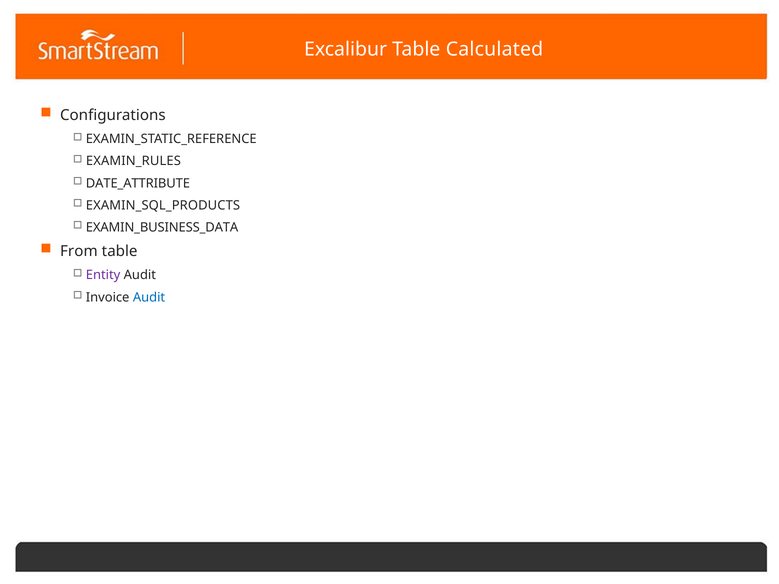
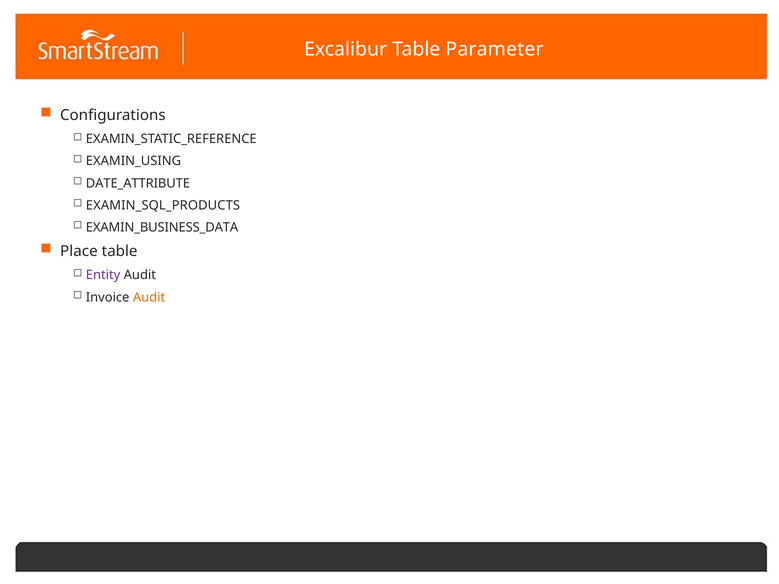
Calculated: Calculated -> Parameter (495, 49)
EXAMIN_RULES: EXAMIN_RULES -> EXAMIN_USING (133, 161)
From: From -> Place (79, 252)
Audit colour: blue -> orange (149, 297)
